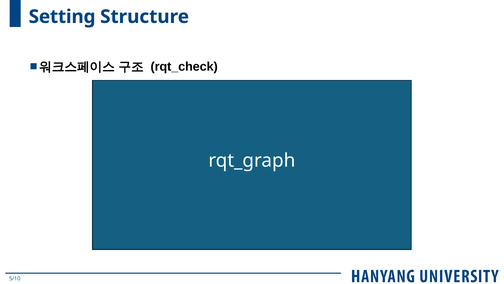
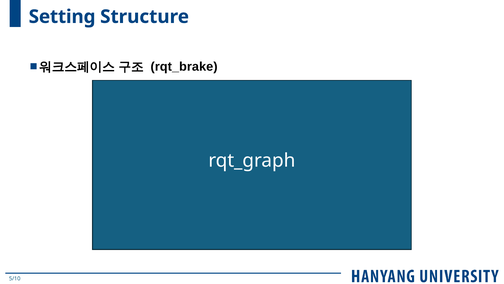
rqt_check: rqt_check -> rqt_brake (184, 67)
